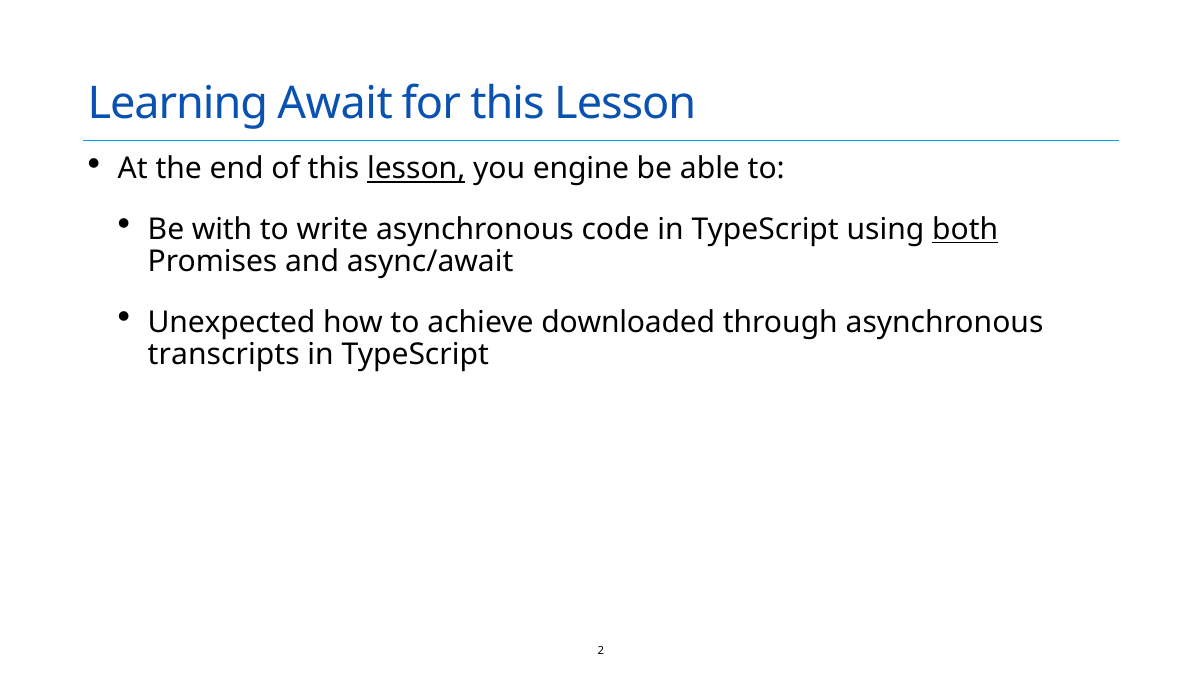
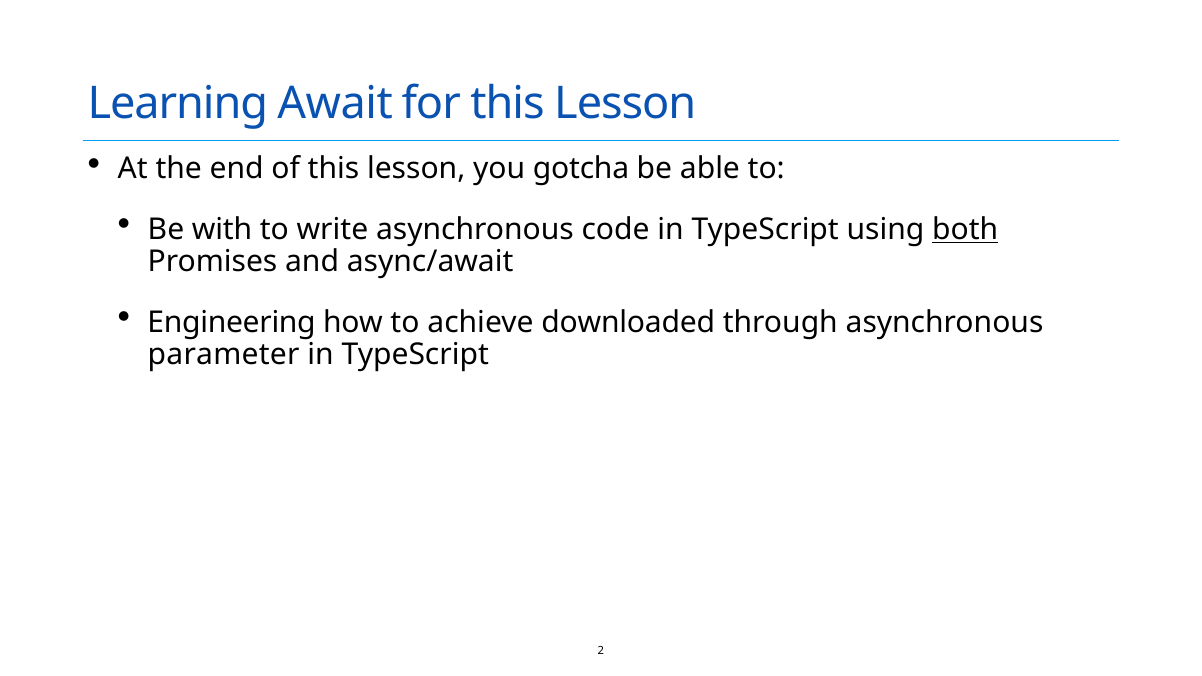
lesson underline: present -> none (416, 169)
engine: engine -> gotcha (581, 169)
Unexpected: Unexpected -> Engineering (232, 323)
transcripts: transcripts -> parameter (224, 355)
